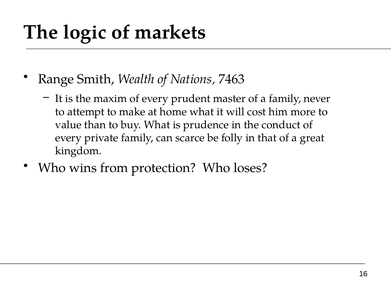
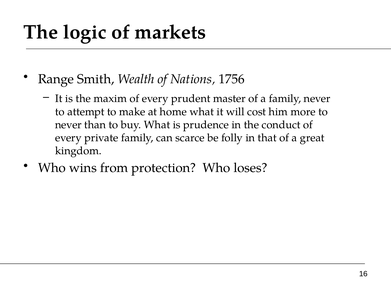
7463: 7463 -> 1756 (232, 79)
value: value -> never (68, 125)
